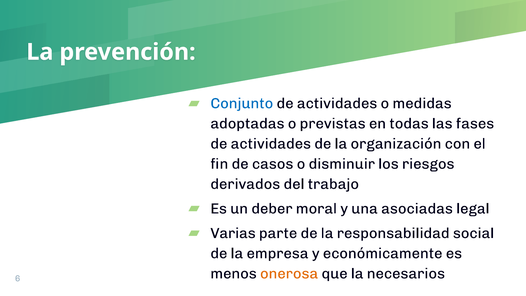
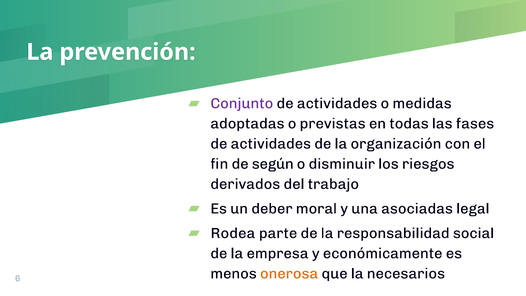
Conjunto colour: blue -> purple (242, 103)
casos: casos -> según (273, 164)
Varias: Varias -> Rodea (233, 233)
